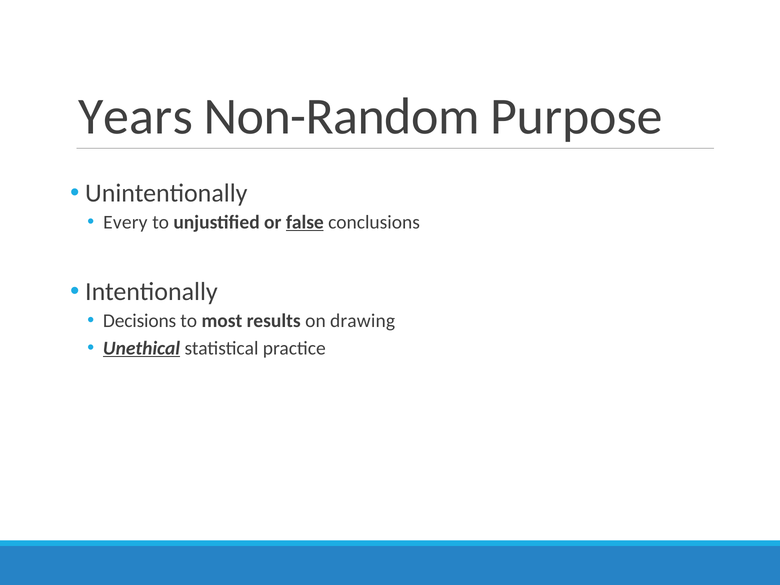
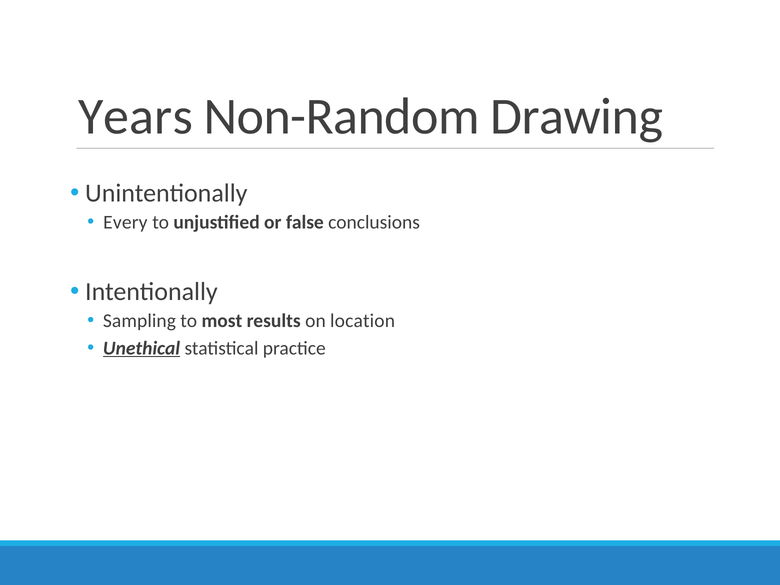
Purpose: Purpose -> Drawing (577, 117)
false underline: present -> none (305, 222)
Decisions: Decisions -> Sampling (139, 321)
drawing: drawing -> location (363, 321)
